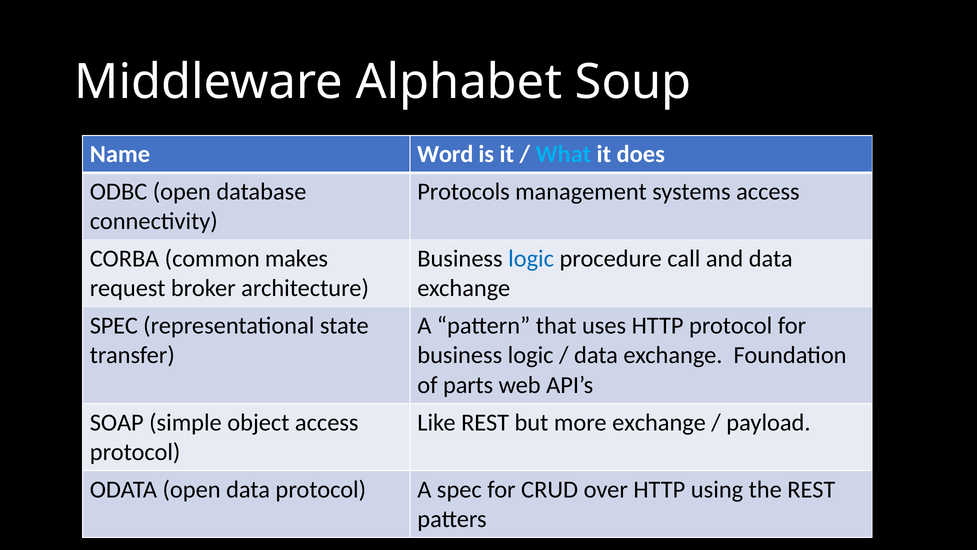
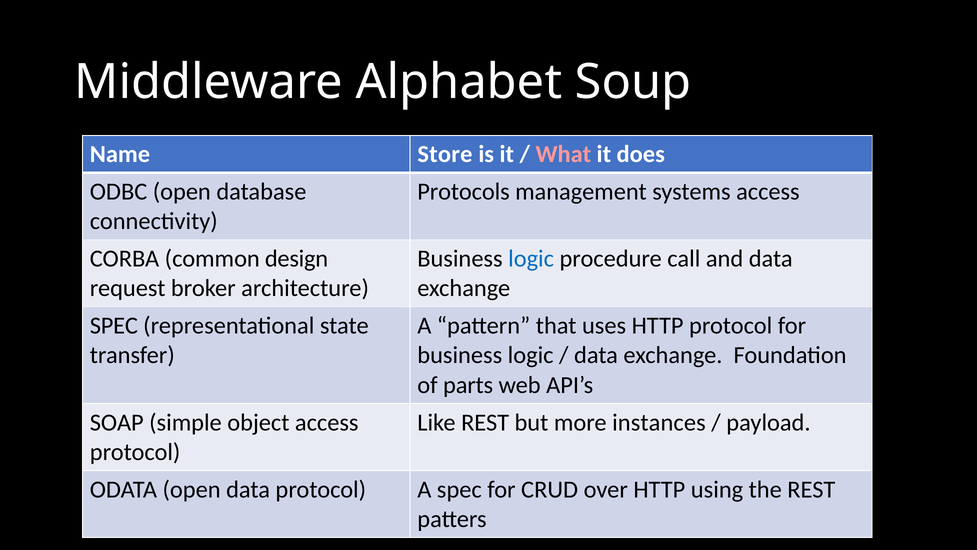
Word: Word -> Store (445, 154)
What colour: light blue -> pink (563, 154)
makes: makes -> design (296, 258)
more exchange: exchange -> instances (659, 422)
